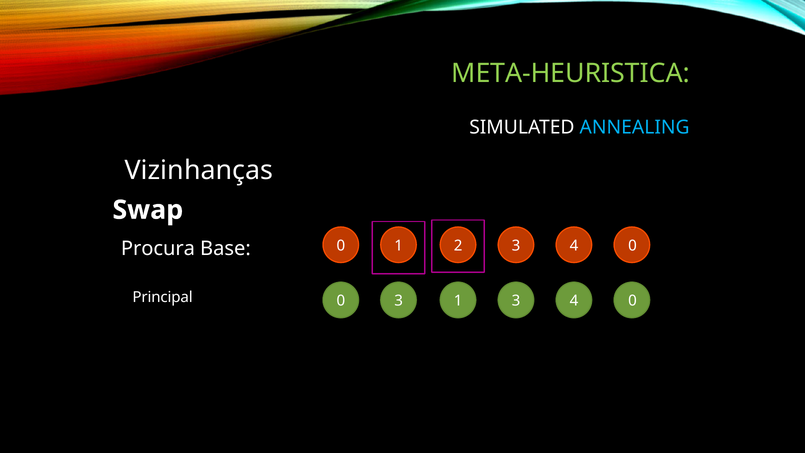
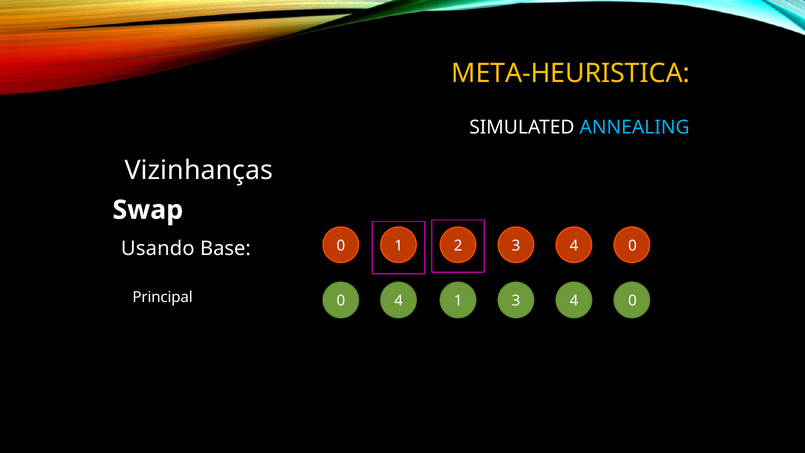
META-HEURISTICA colour: light green -> yellow (571, 73)
Procura: Procura -> Usando (158, 249)
0 3: 3 -> 4 (399, 301)
